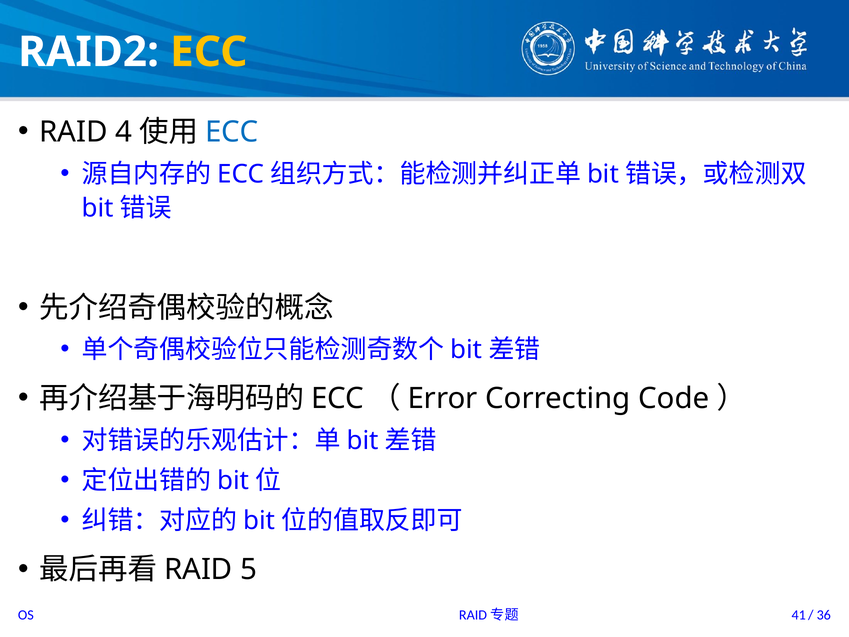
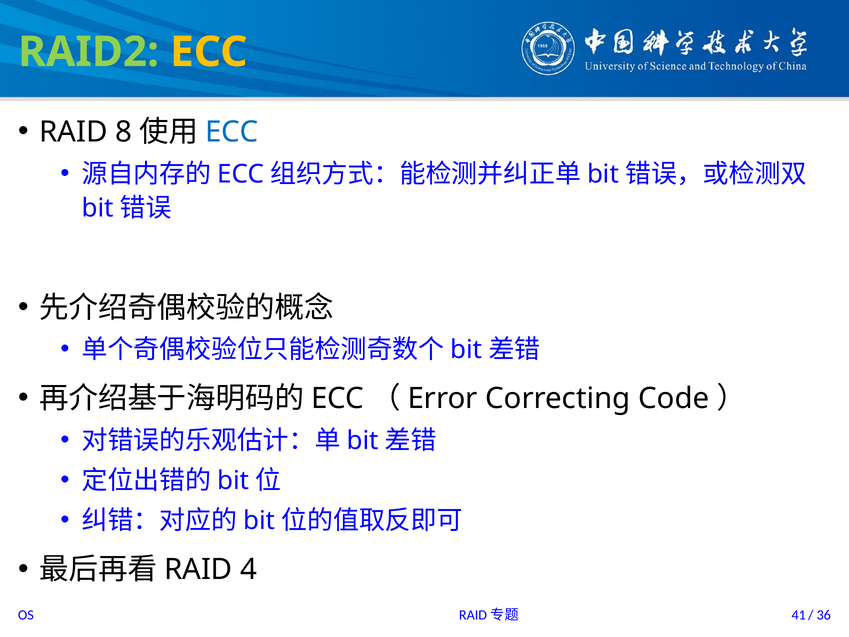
RAID2 colour: white -> light green (89, 52)
4: 4 -> 8 (124, 132)
5: 5 -> 4 (249, 570)
